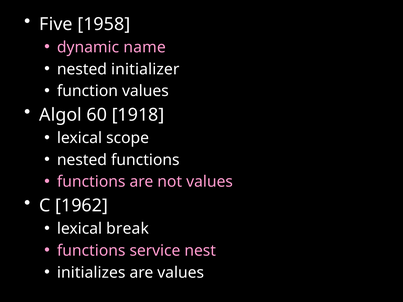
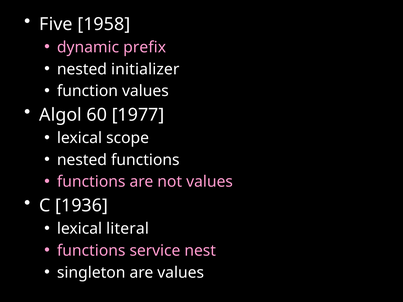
name: name -> prefix (145, 47)
1918: 1918 -> 1977 (138, 115)
1962: 1962 -> 1936 (82, 206)
break: break -> literal (128, 229)
initializes: initializes -> singleton (91, 273)
